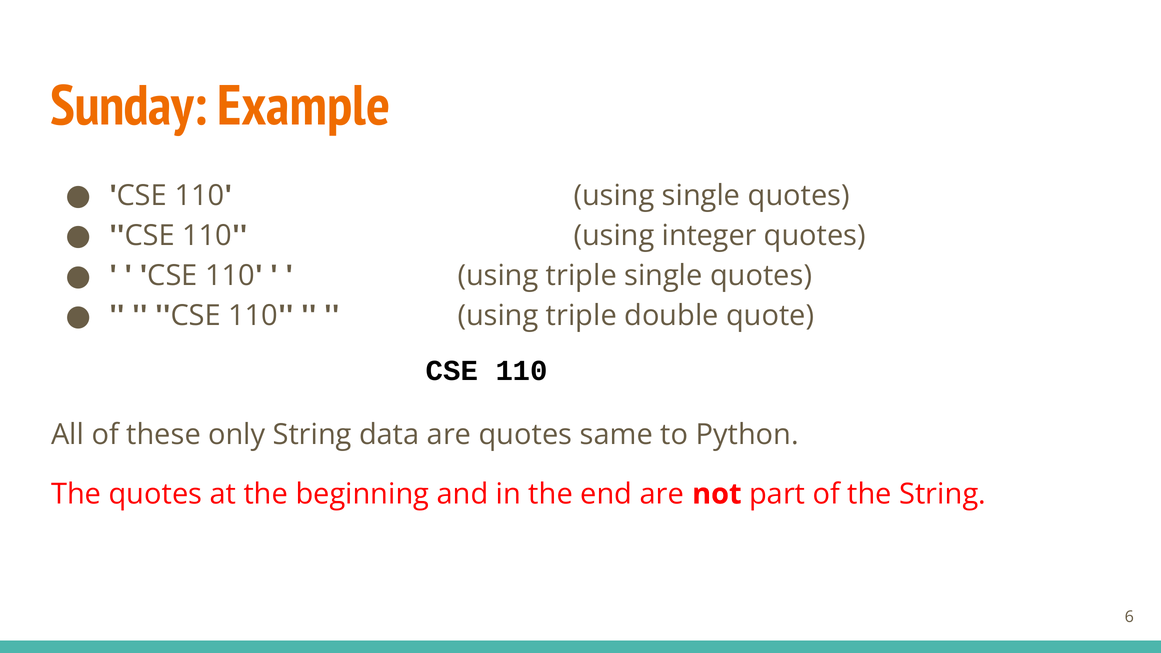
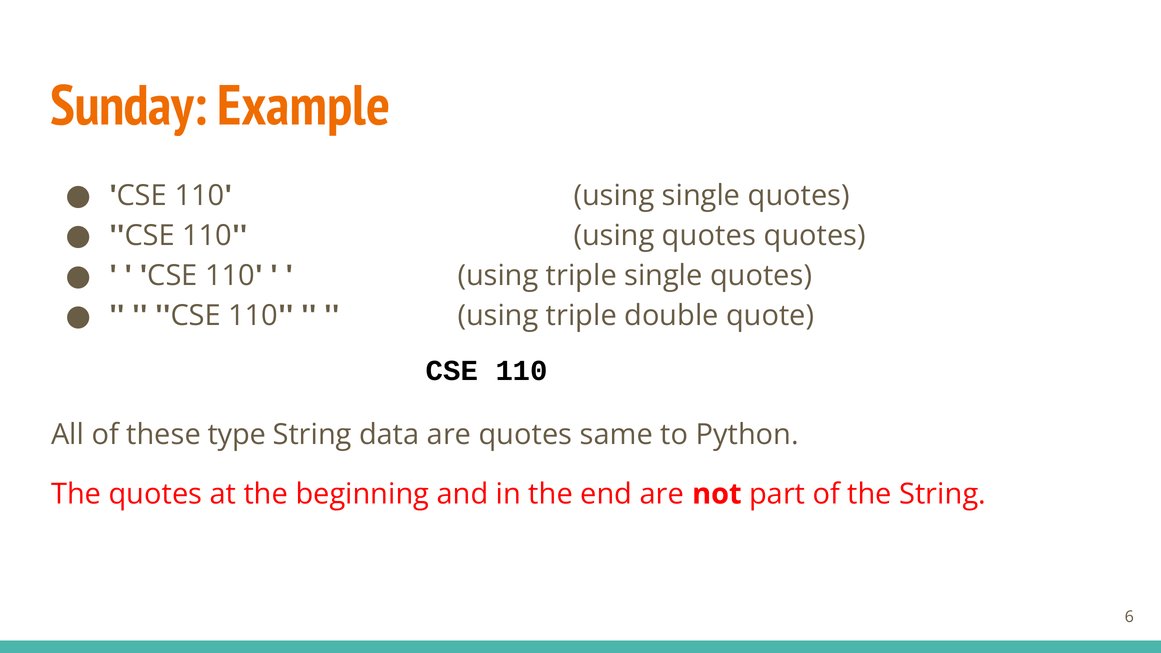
using integer: integer -> quotes (709, 236)
only: only -> type (237, 435)
